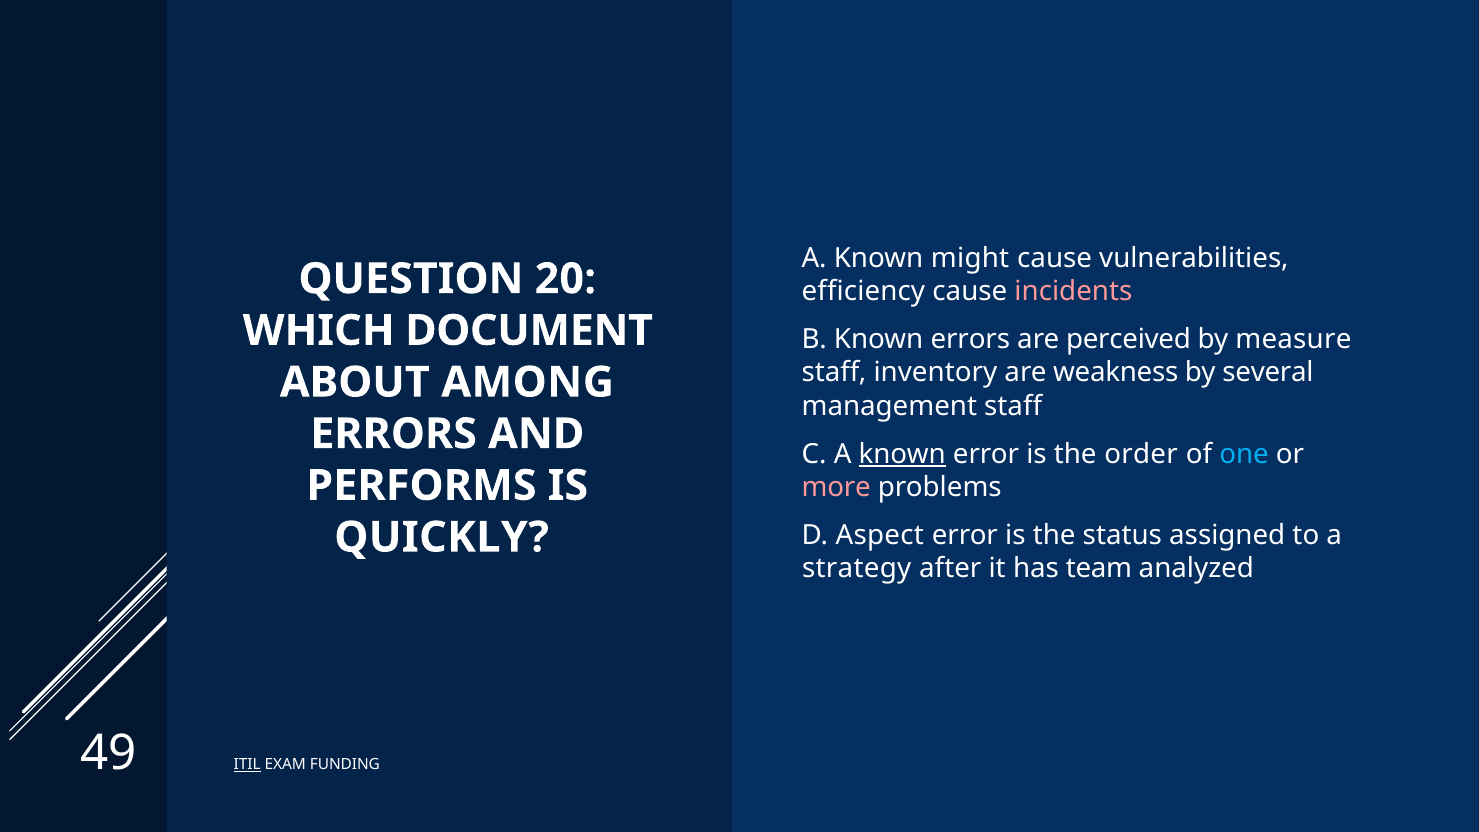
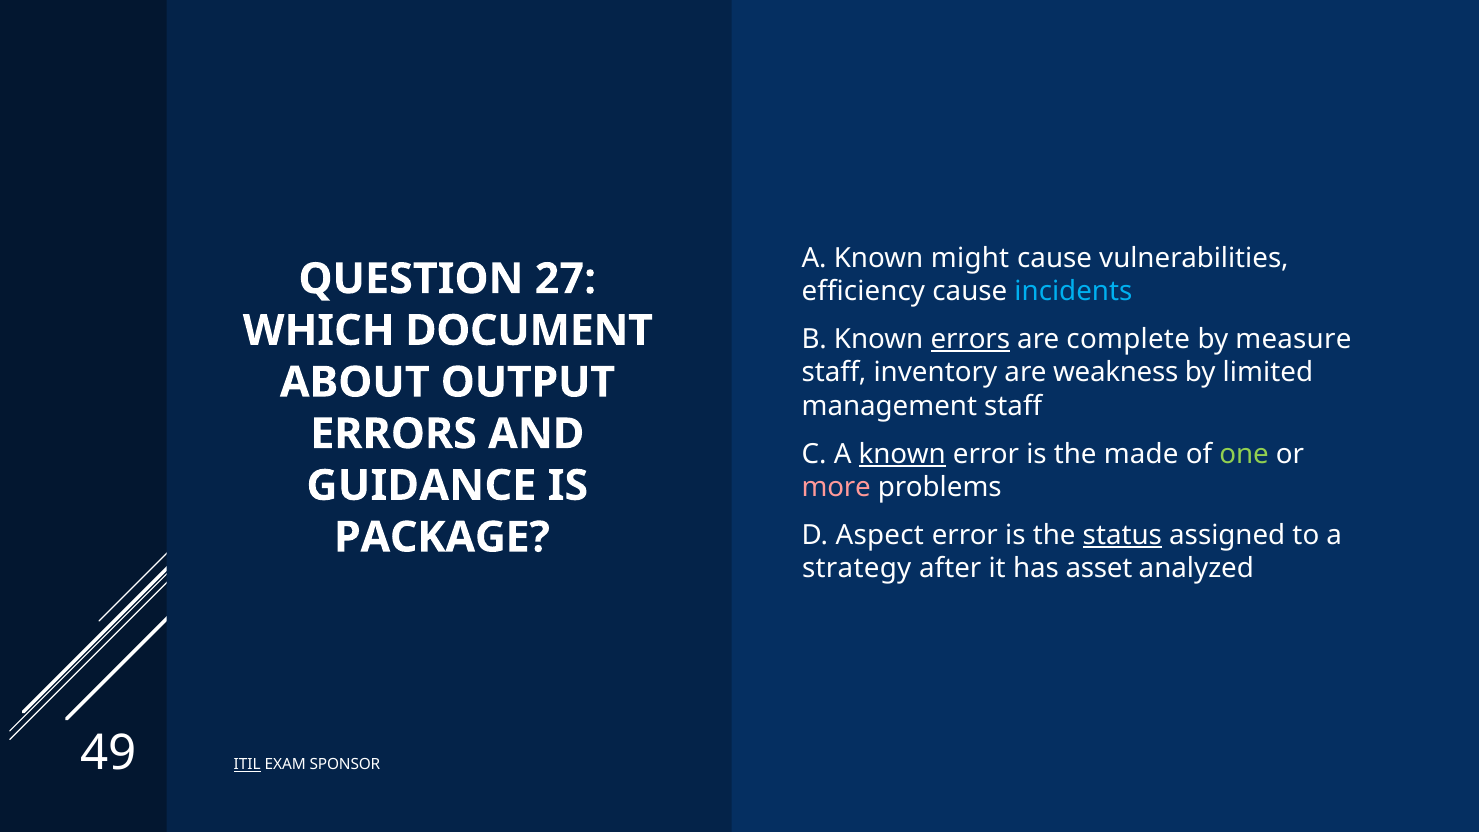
20: 20 -> 27 (565, 279)
incidents colour: pink -> light blue (1073, 291)
errors underline: none -> present (970, 339)
perceived: perceived -> complete (1128, 339)
several: several -> limited (1268, 373)
AMONG: AMONG -> OUTPUT (528, 382)
order: order -> made (1141, 454)
one colour: light blue -> light green (1244, 454)
PERFORMS: PERFORMS -> GUIDANCE (421, 486)
status underline: none -> present (1122, 535)
QUICKLY: QUICKLY -> PACKAGE (442, 537)
team: team -> asset (1099, 569)
FUNDING: FUNDING -> SPONSOR (345, 765)
